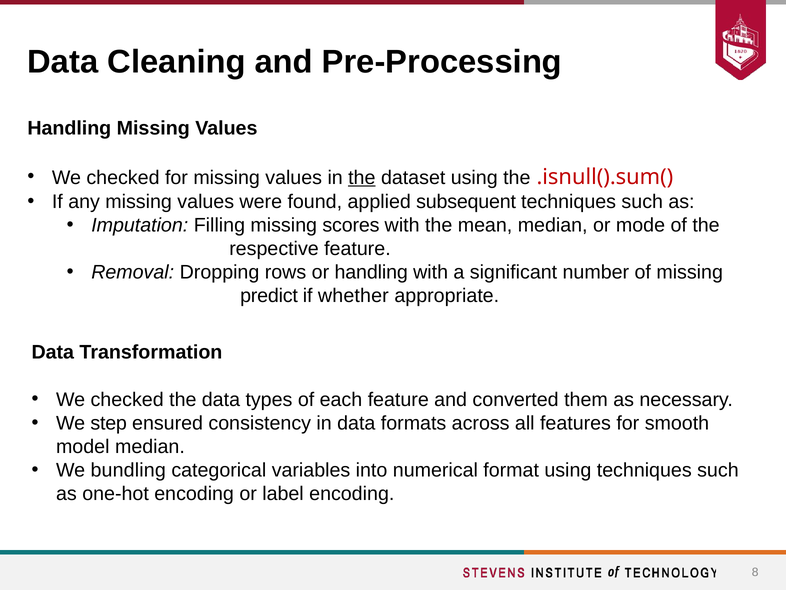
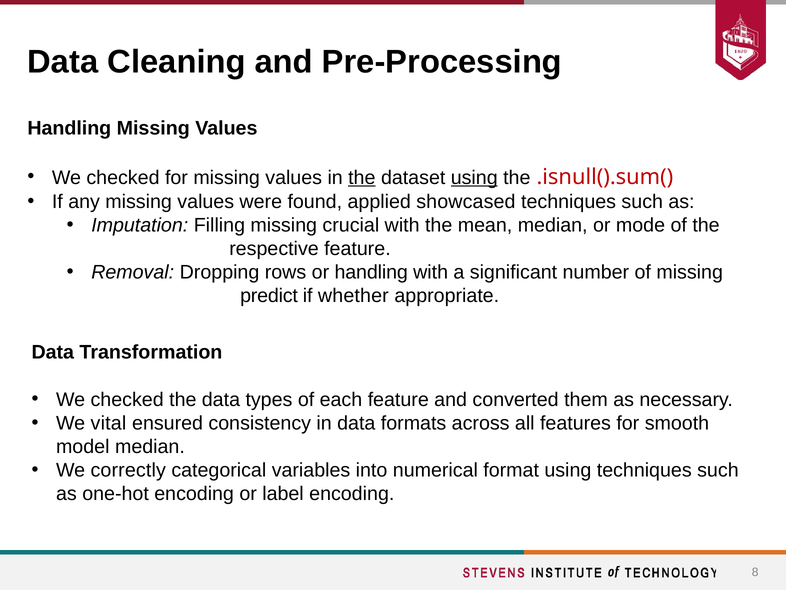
using underline: none -> present (474, 177)
subsequent: subsequent -> showcased (466, 201)
scores: scores -> crucial (351, 225)
step: step -> vital (108, 423)
bundling: bundling -> correctly (128, 470)
